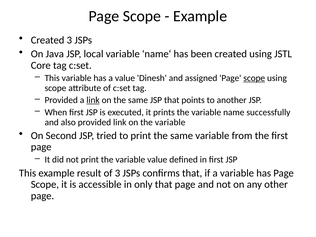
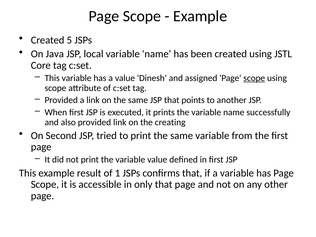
Created 3: 3 -> 5 (69, 40)
link underline: present -> none (93, 100)
on the variable: variable -> creating (170, 122)
of 3: 3 -> 1 (118, 173)
